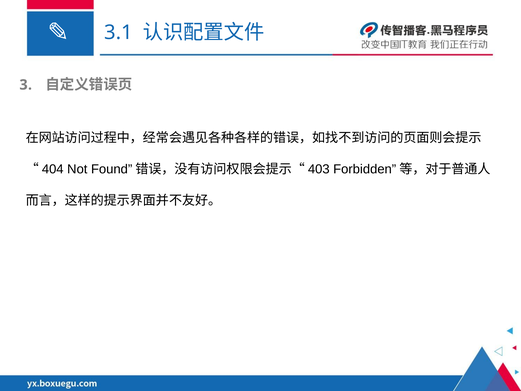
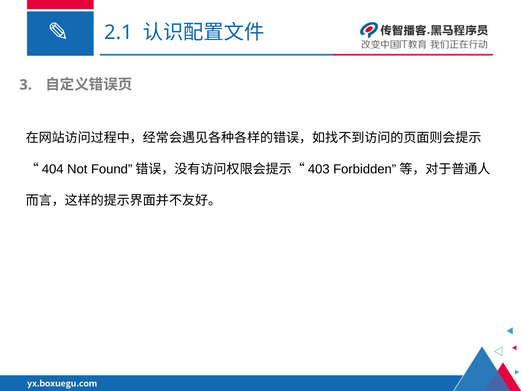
3.1: 3.1 -> 2.1 (119, 32)
